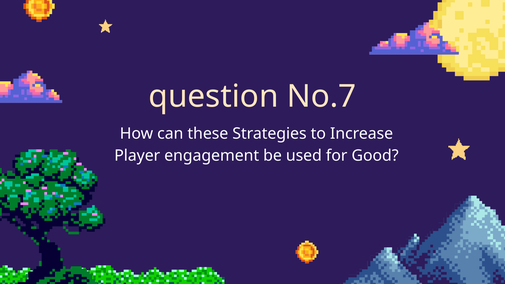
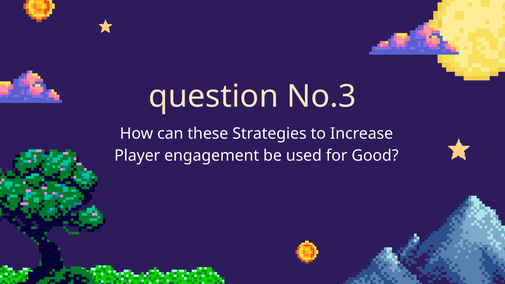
No.7: No.7 -> No.3 (321, 97)
